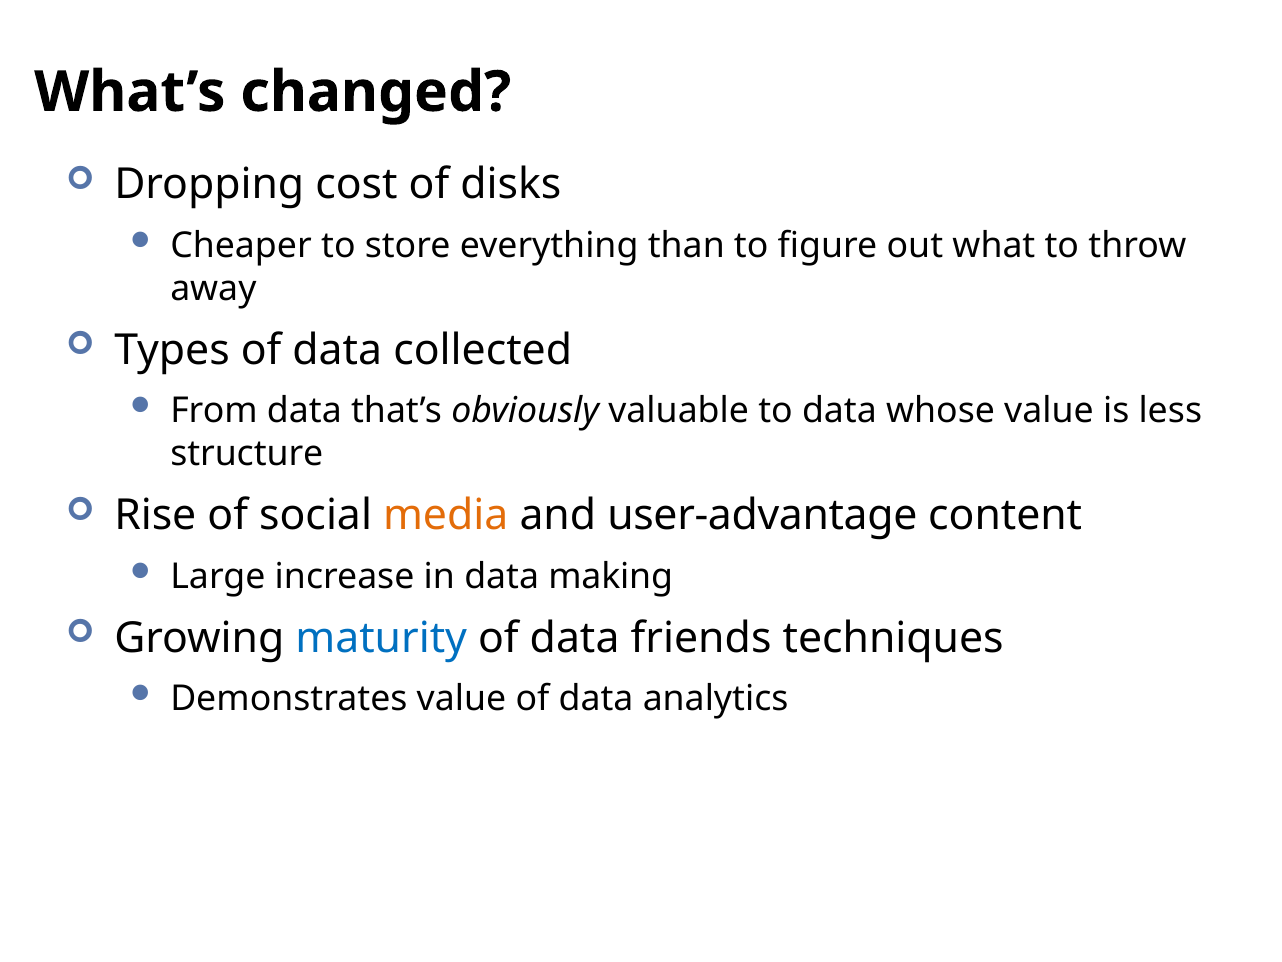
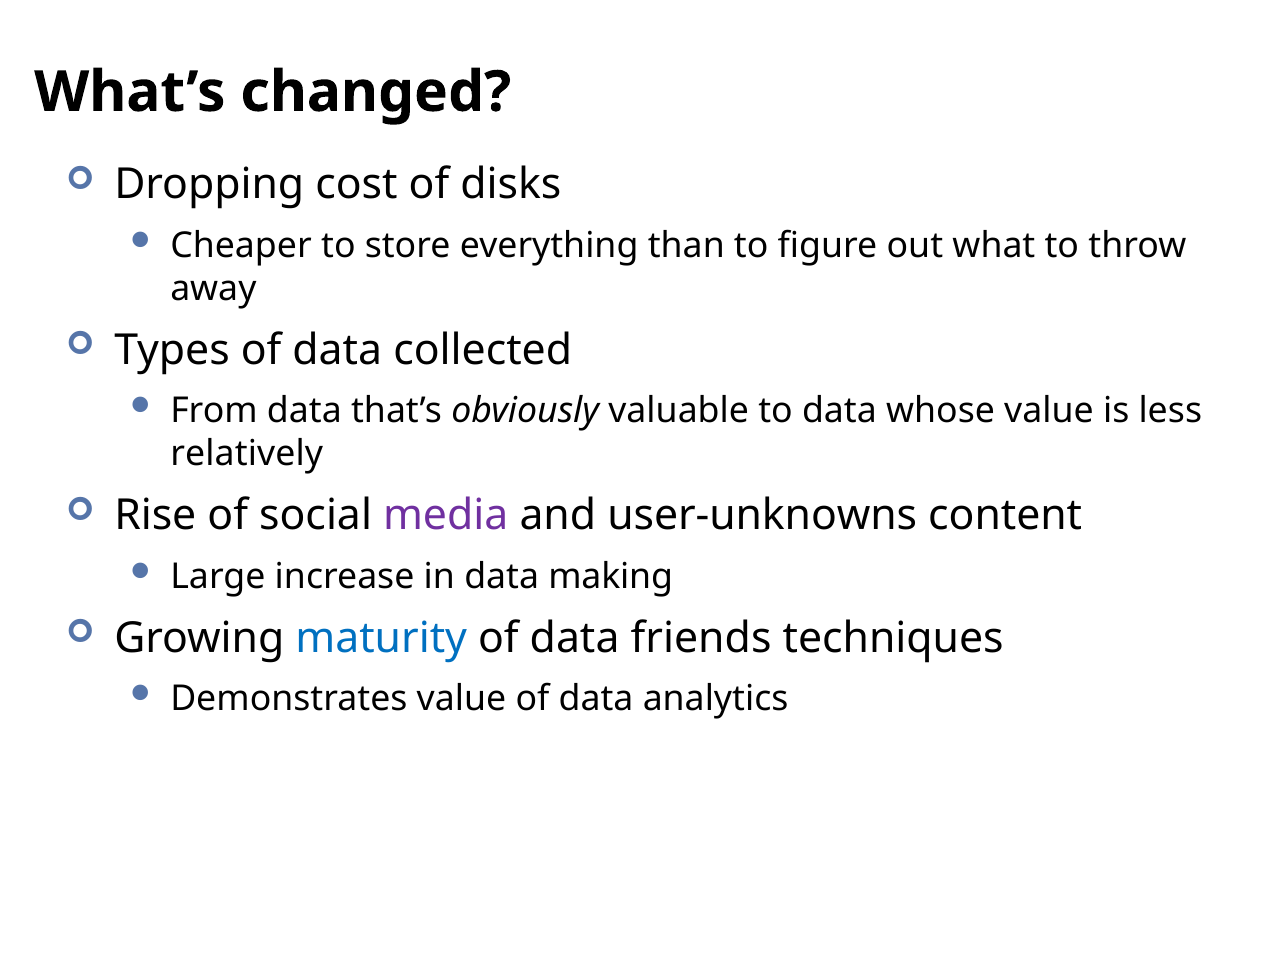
structure: structure -> relatively (247, 453)
media colour: orange -> purple (446, 515)
user-advantage: user-advantage -> user-unknowns (762, 515)
